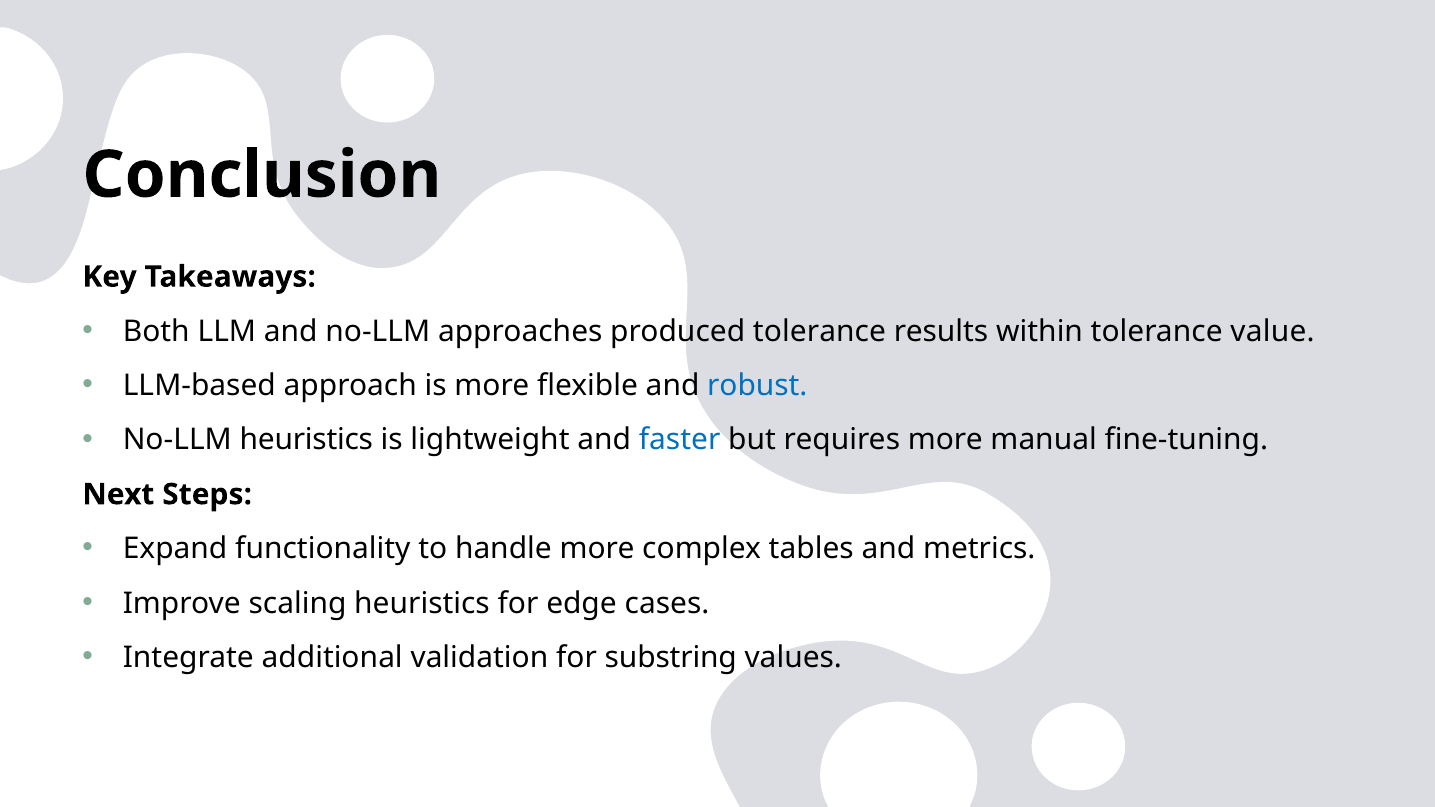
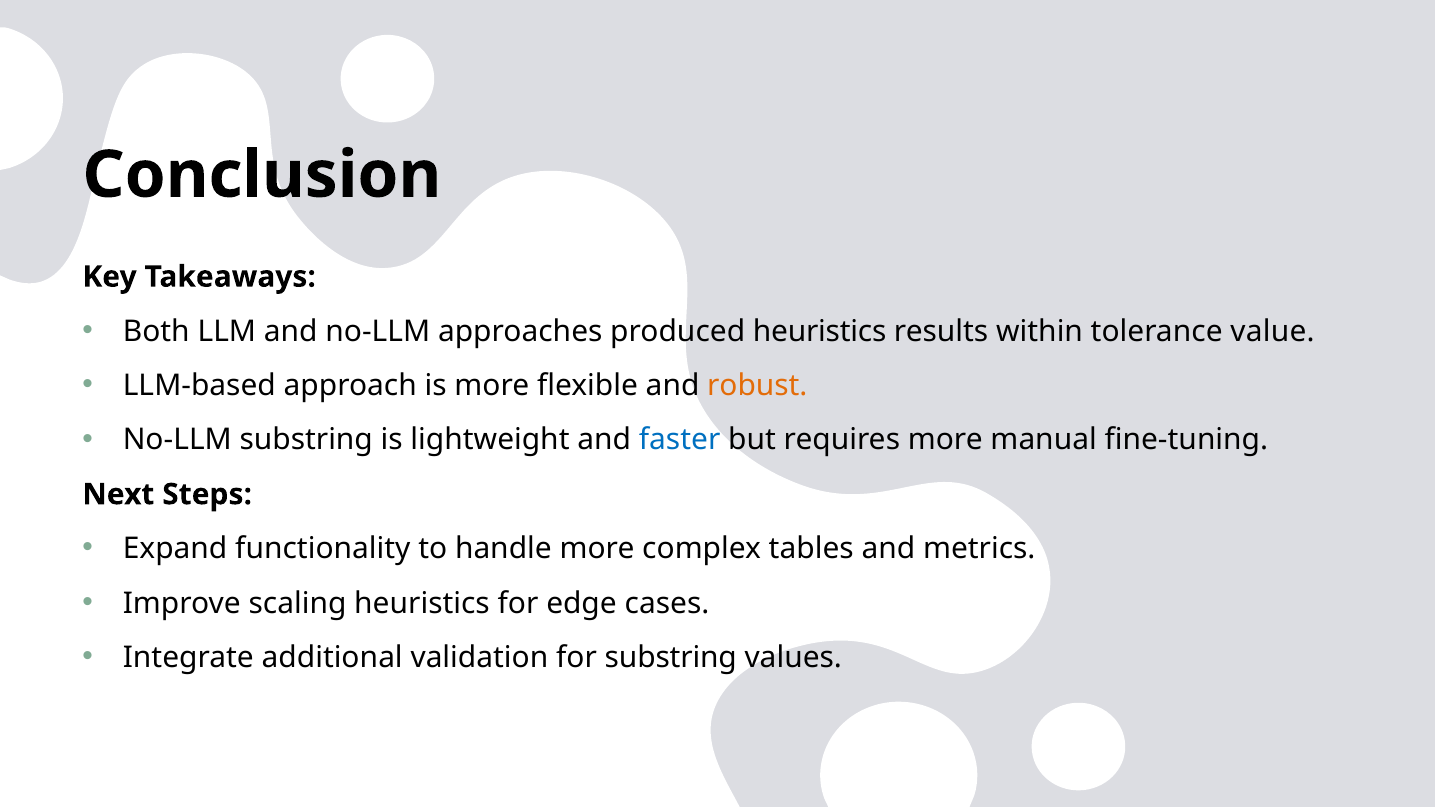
produced tolerance: tolerance -> heuristics (820, 331)
robust colour: blue -> orange (757, 386)
No-LLM heuristics: heuristics -> substring (306, 440)
